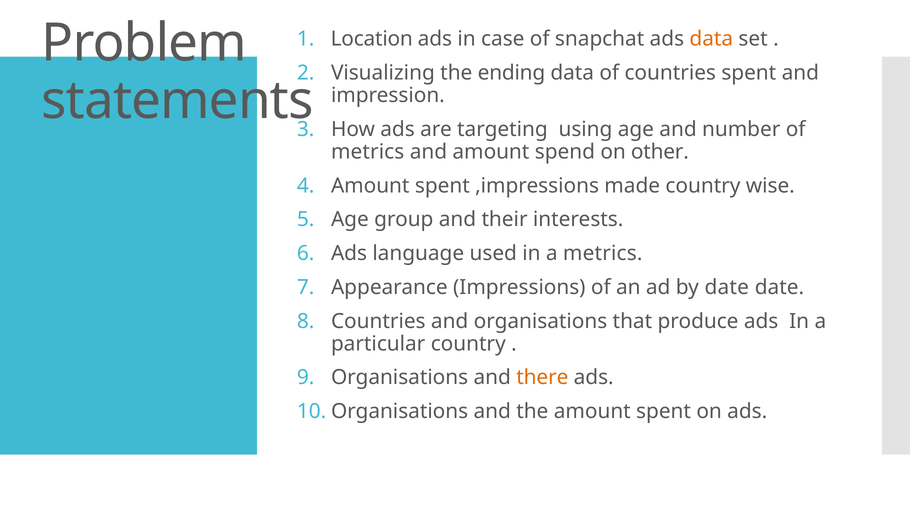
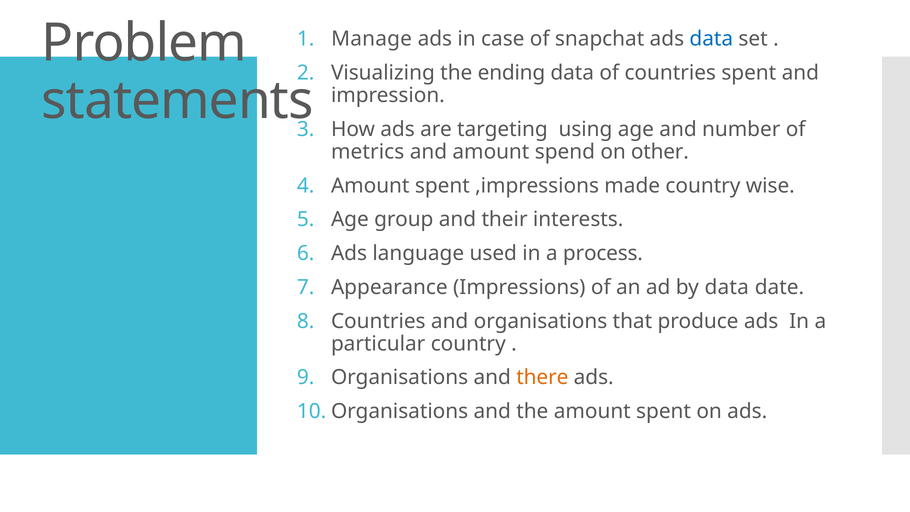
Location: Location -> Manage (372, 39)
data colour: orange -> blue (711, 39)
a metrics: metrics -> process (603, 253)
by date: date -> data (727, 287)
